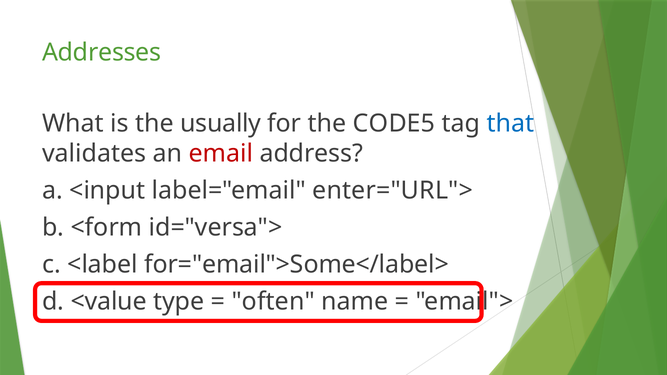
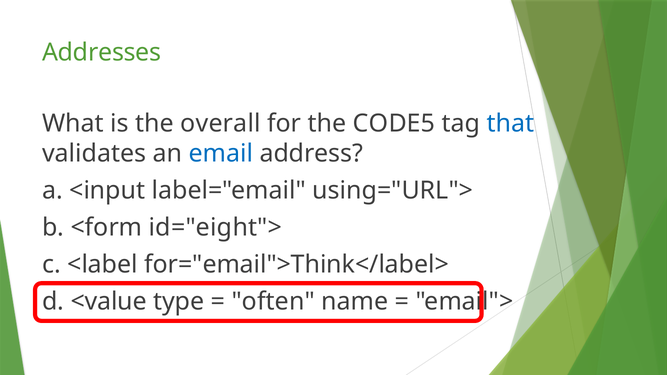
usually: usually -> overall (220, 124)
email colour: red -> blue (221, 154)
enter="URL">: enter="URL"> -> using="URL"> (393, 191)
id="versa">: id="versa"> -> id="eight"> (216, 228)
for="email">Some</label>: for="email">Some</label> -> for="email">Think</label> (297, 265)
